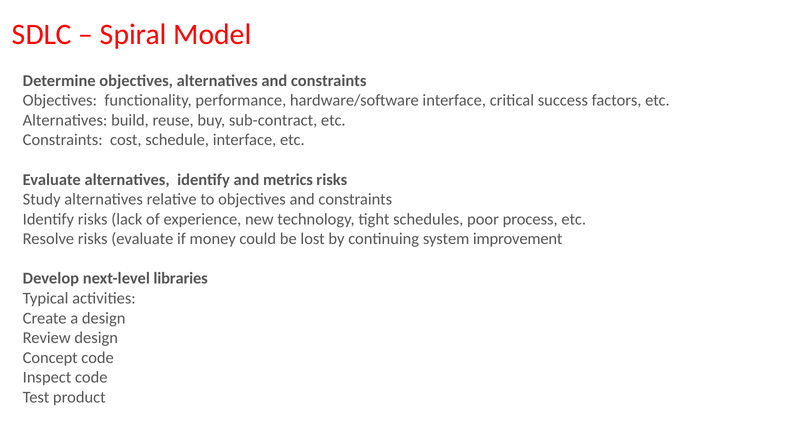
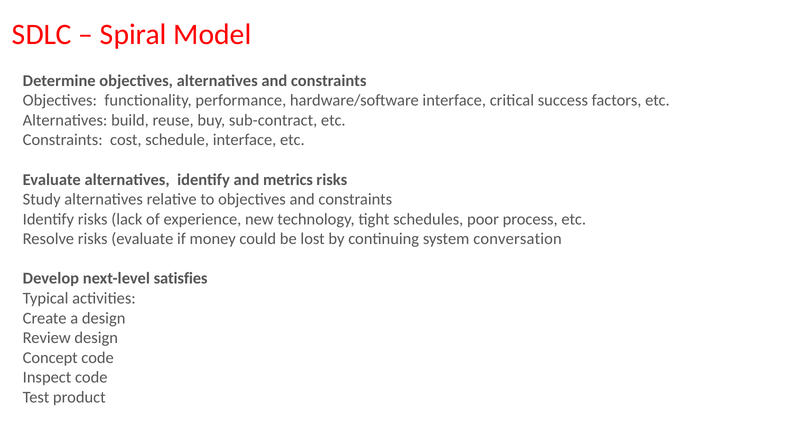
improvement: improvement -> conversation (518, 239)
libraries: libraries -> satisfies (181, 278)
